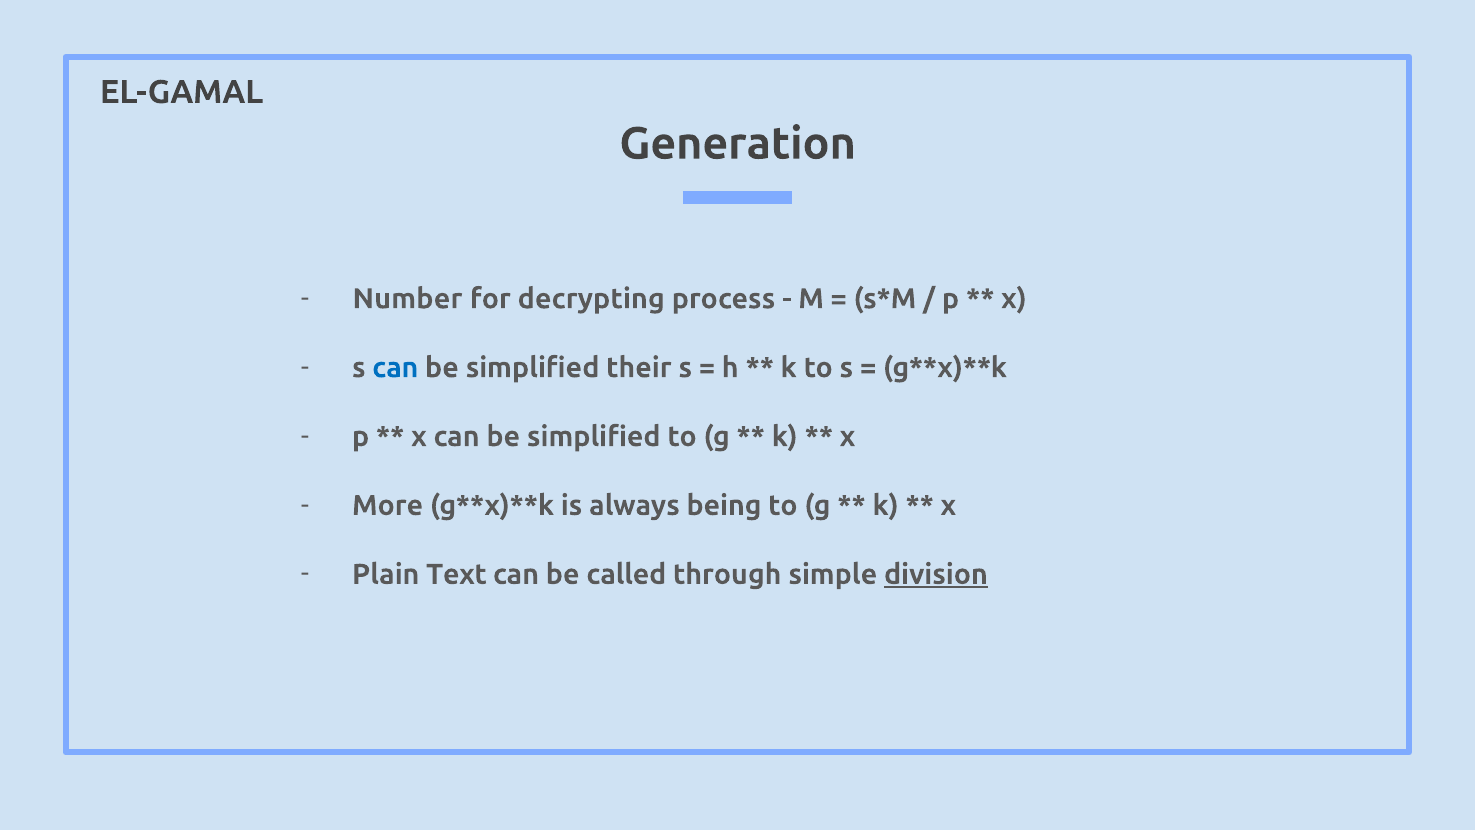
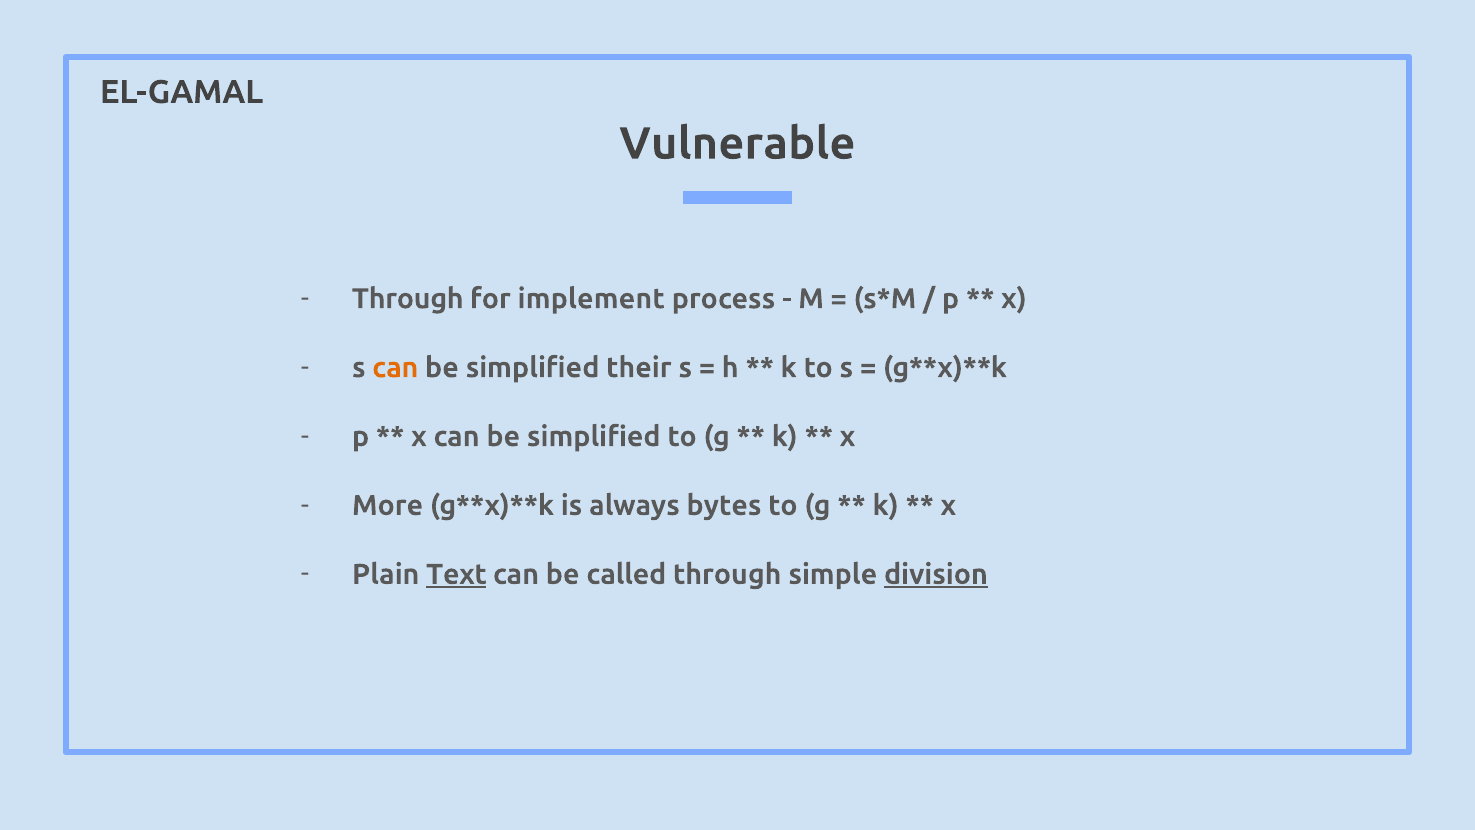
Generation: Generation -> Vulnerable (737, 144)
Number: Number -> Through (408, 299)
decrypting: decrypting -> implement (591, 299)
can colour: blue -> orange (395, 368)
being: being -> bytes (724, 505)
Text underline: none -> present (456, 574)
